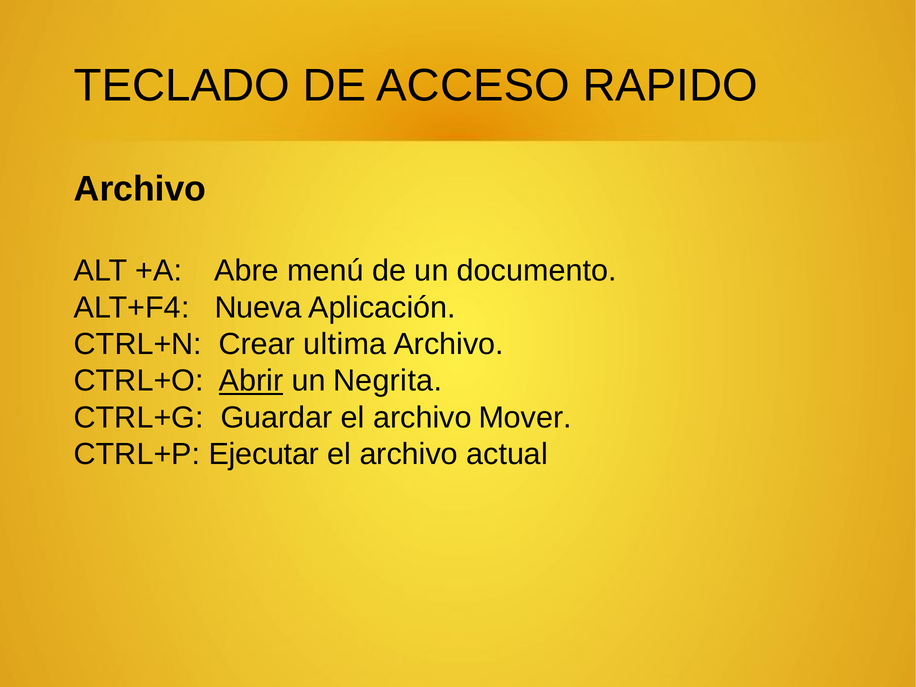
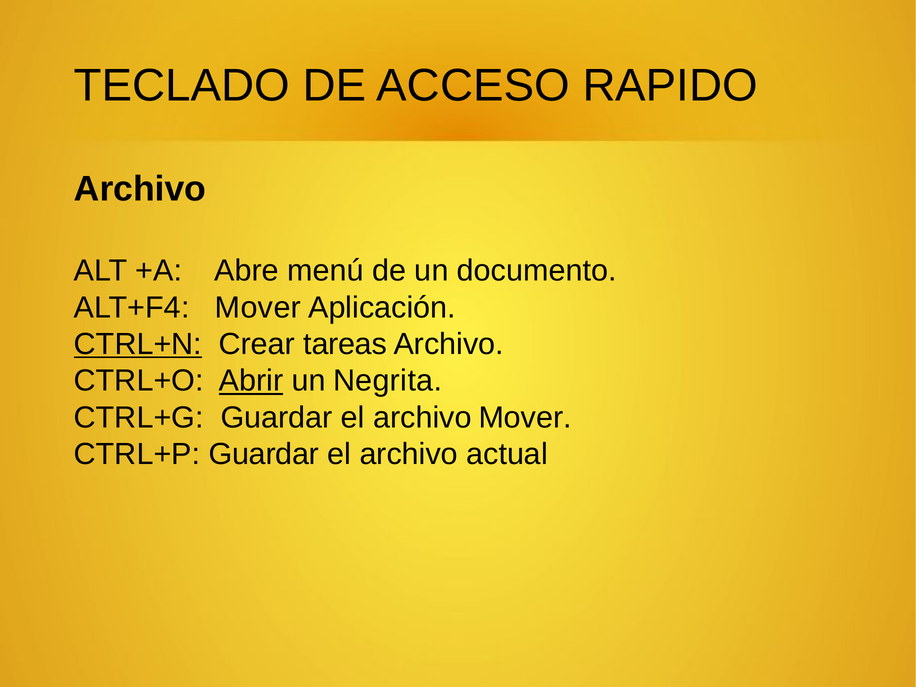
ALT+F4 Nueva: Nueva -> Mover (258, 308)
CTRL+N underline: none -> present (138, 344)
ultima: ultima -> tareas (345, 344)
CTRL+P Ejecutar: Ejecutar -> Guardar (264, 454)
